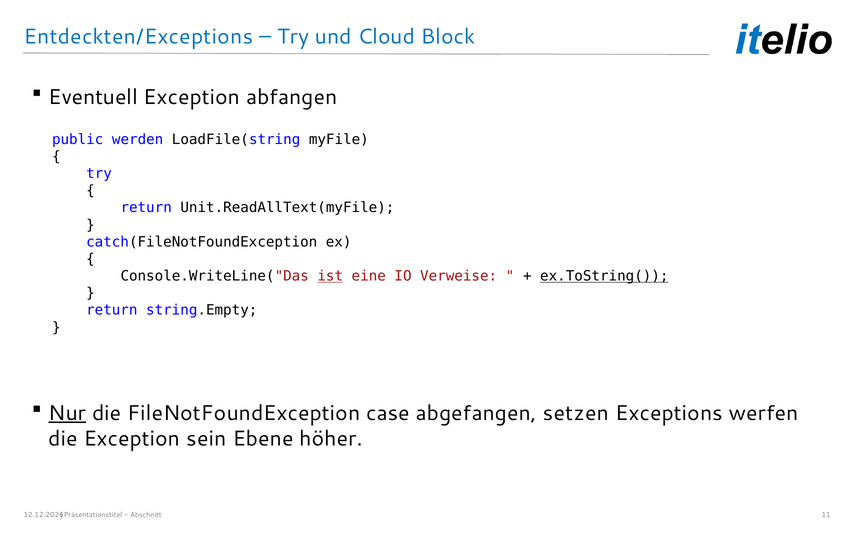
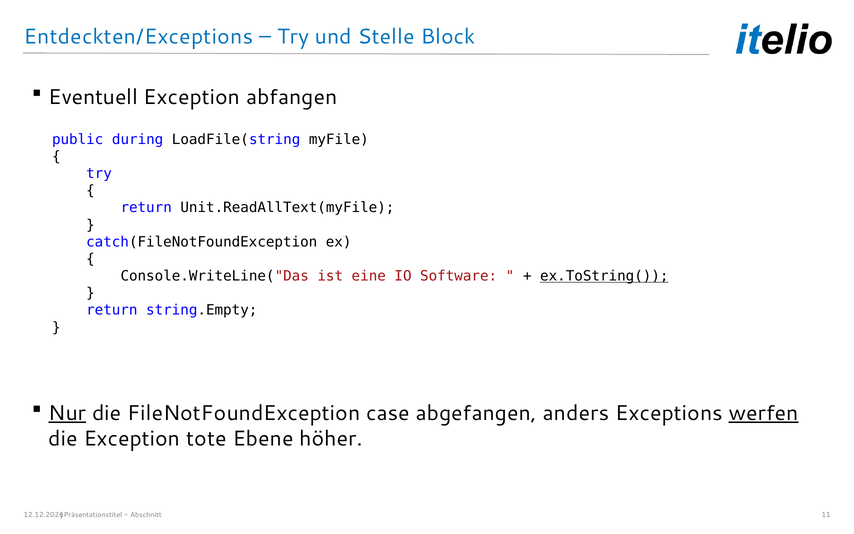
Cloud: Cloud -> Stelle (386, 37)
werden: werden -> during (138, 139)
ist underline: present -> none (330, 276)
Verweise: Verweise -> Software (459, 276)
setzen: setzen -> anders (576, 413)
werfen underline: none -> present (764, 413)
sein: sein -> tote (206, 439)
